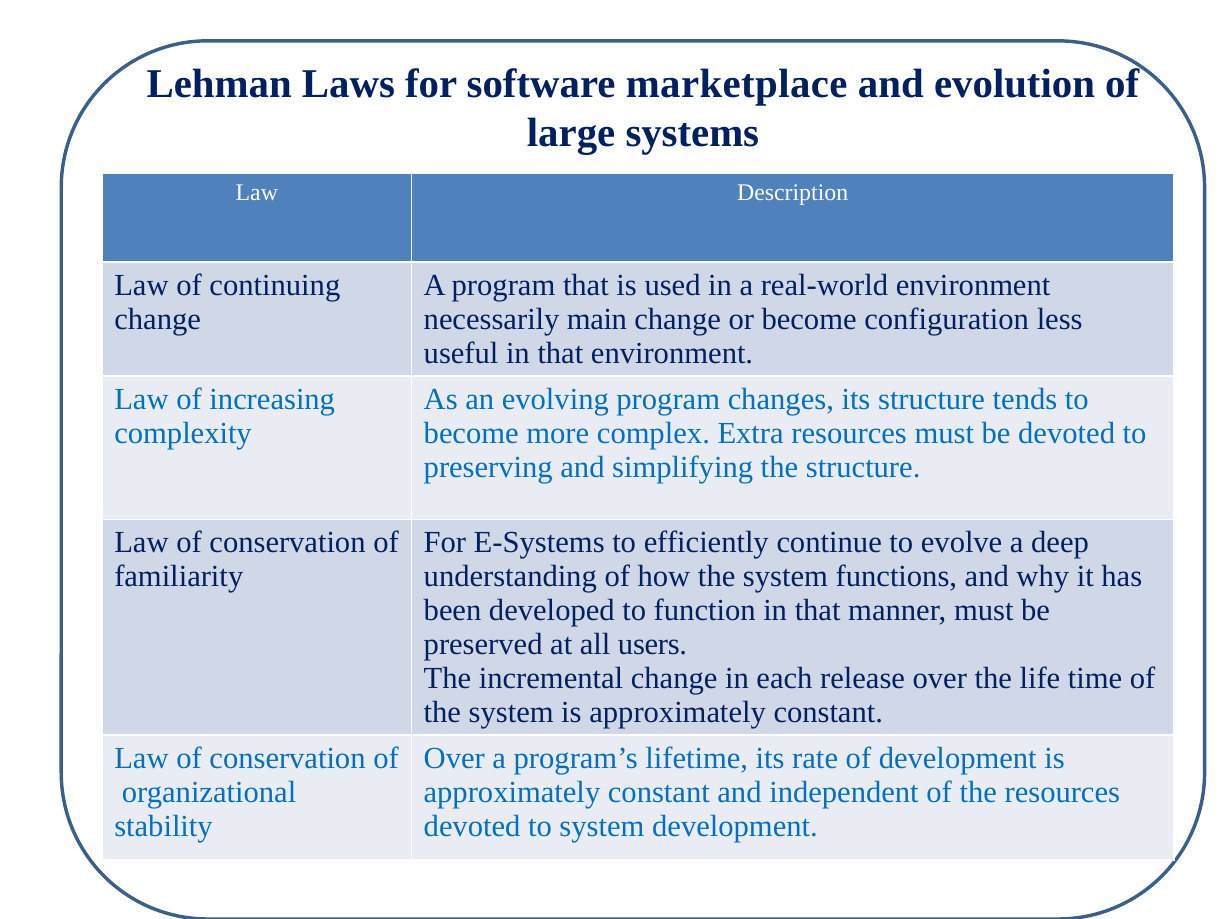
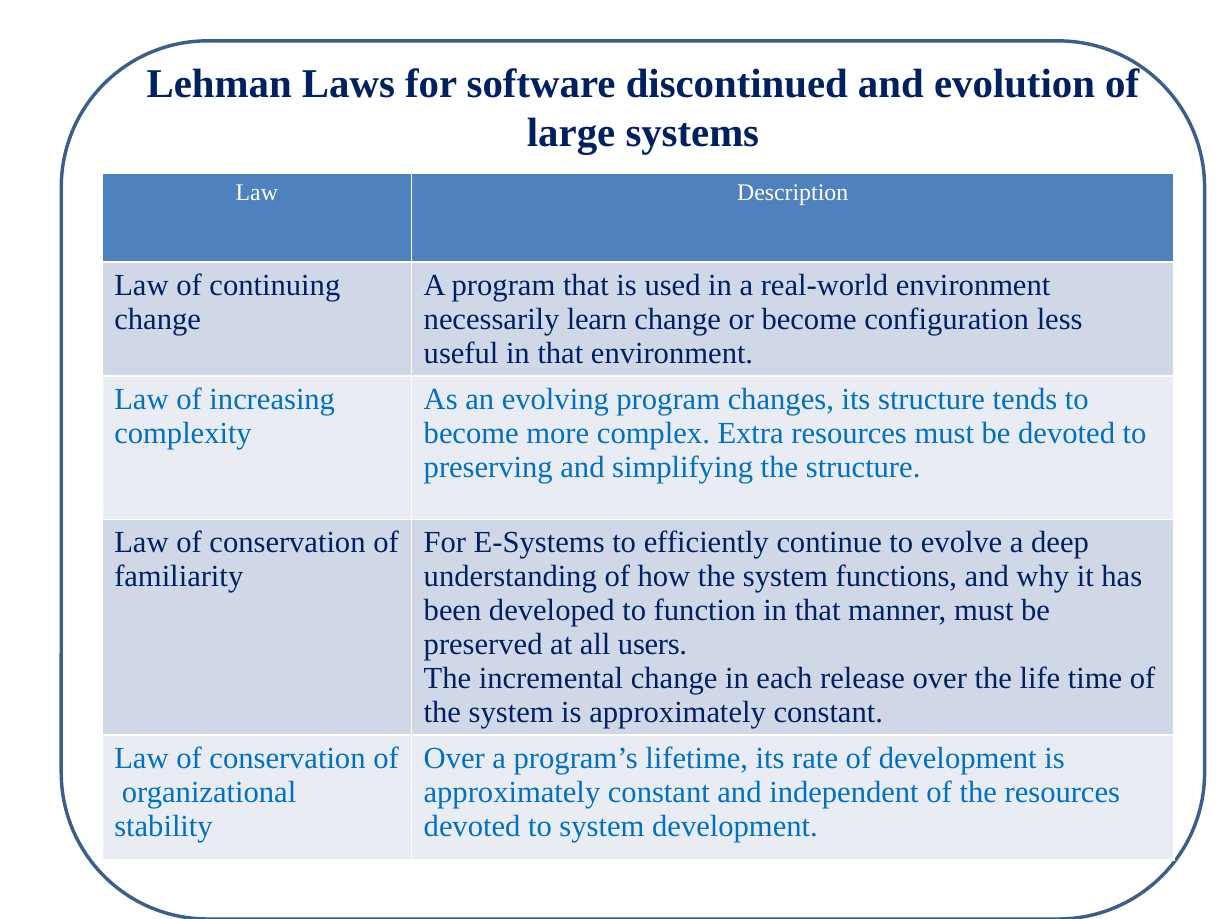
marketplace: marketplace -> discontinued (737, 84)
main: main -> learn (597, 319)
